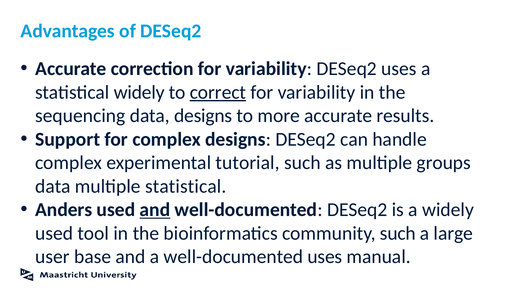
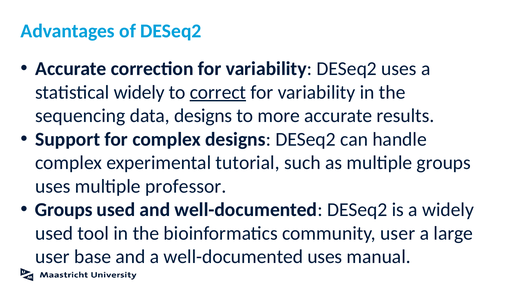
data: data -> uses (53, 186)
multiple statistical: statistical -> professor (186, 186)
Anders: Anders -> Groups (64, 210)
and underline: present -> none (155, 210)
community such: such -> user (398, 233)
